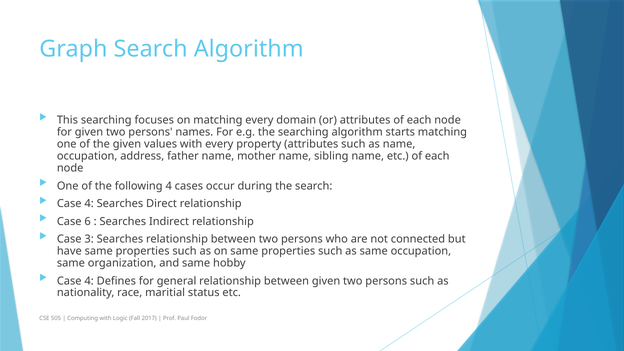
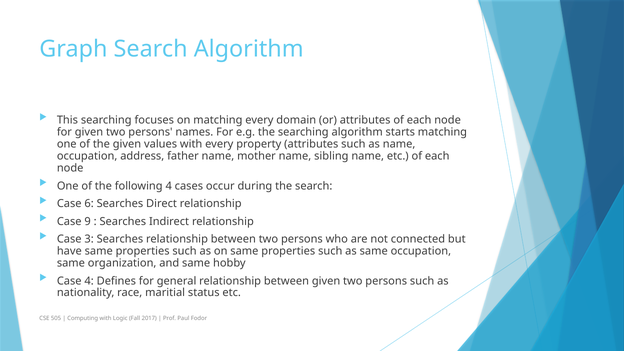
4: 4 -> 6 (89, 204)
6: 6 -> 9 (88, 221)
